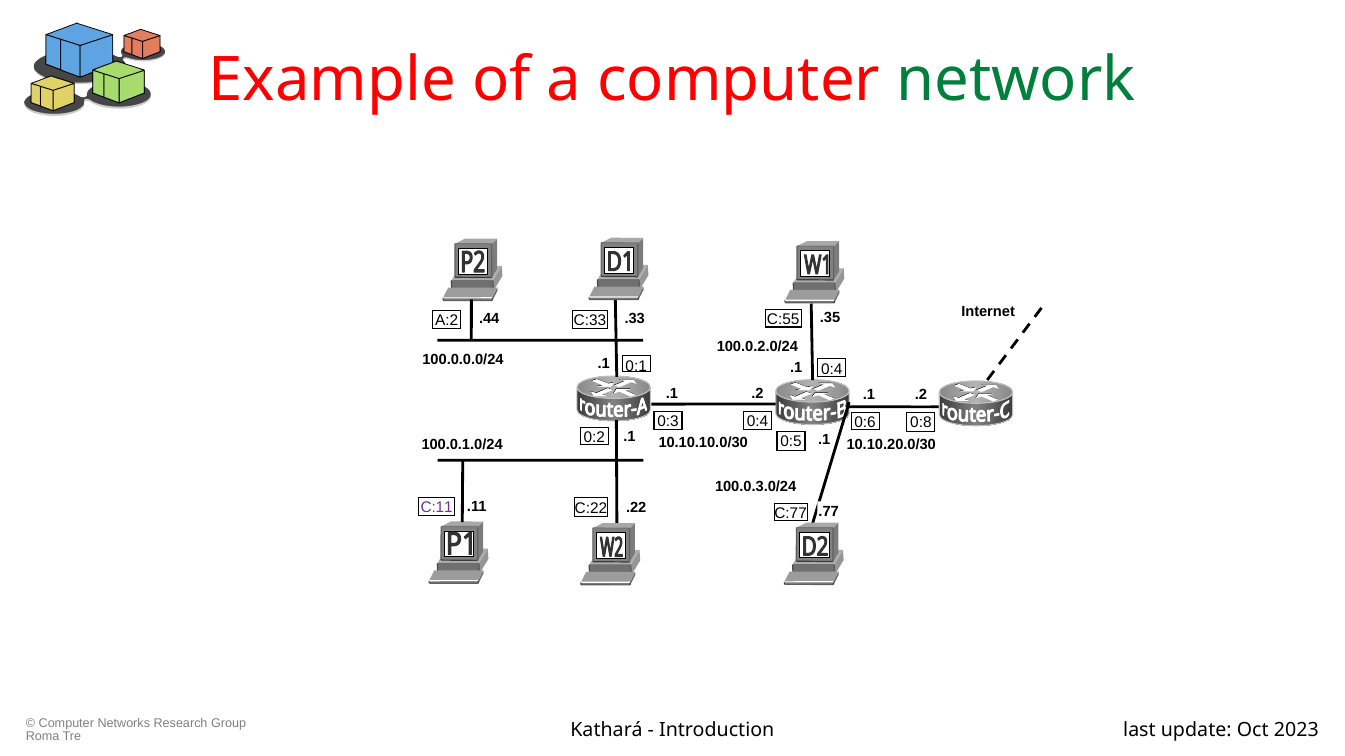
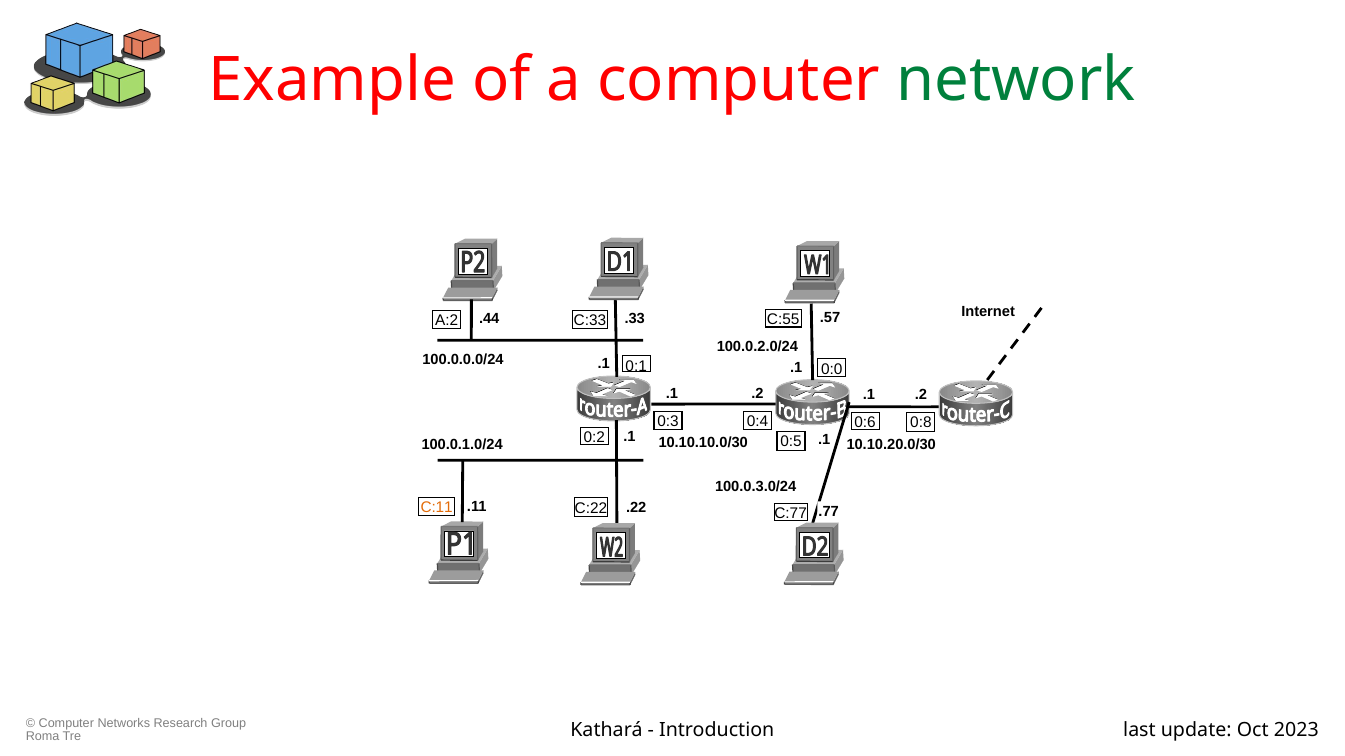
.35: .35 -> .57 (830, 318)
0:4: 0:4 -> 0:0 (832, 369)
C:11 colour: purple -> orange (437, 508)
